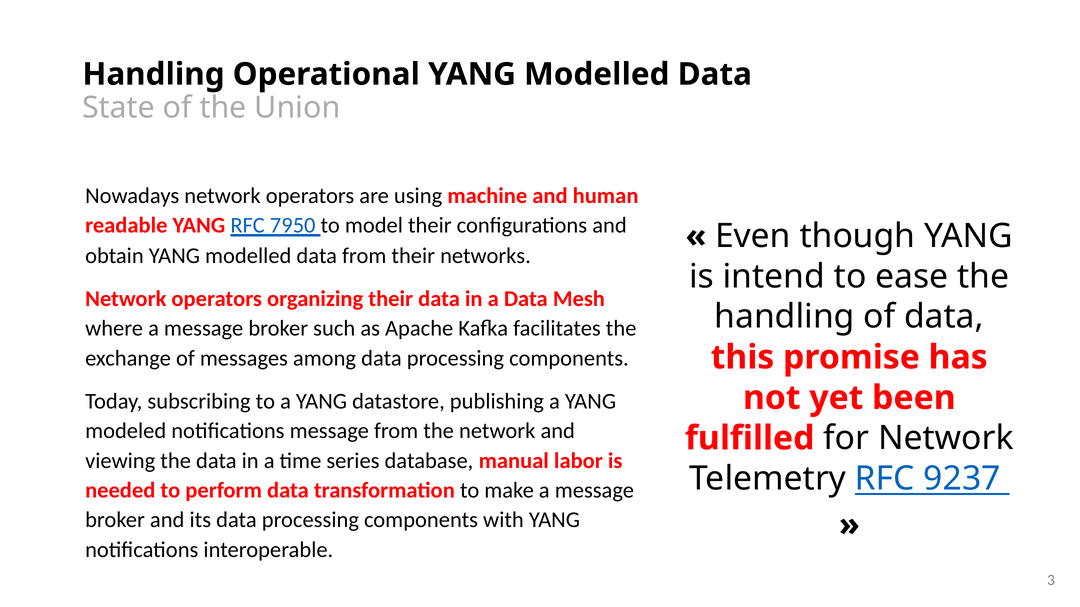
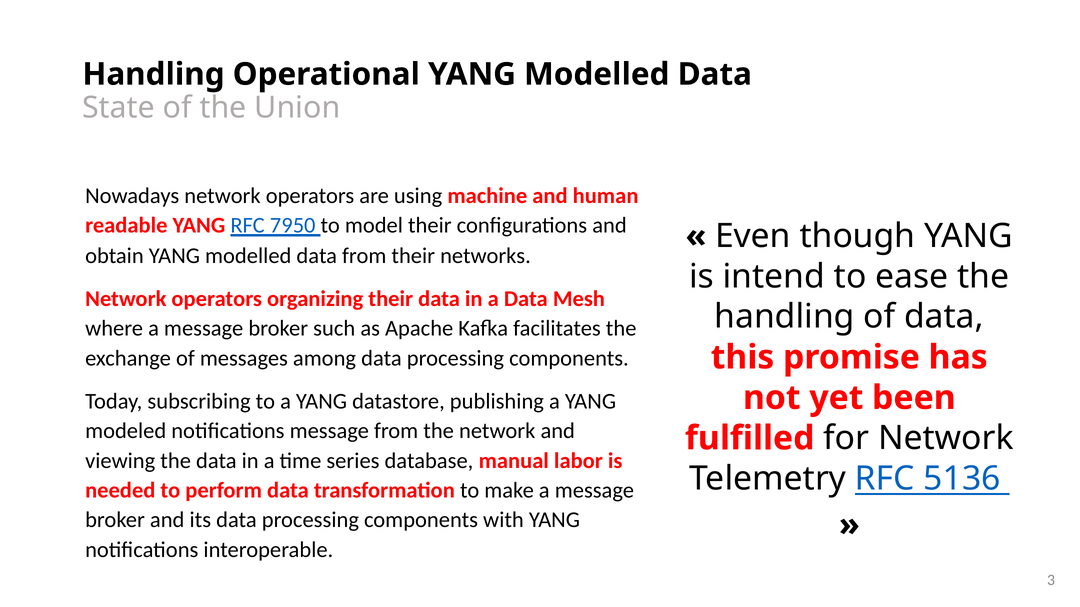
9237: 9237 -> 5136 (962, 479)
